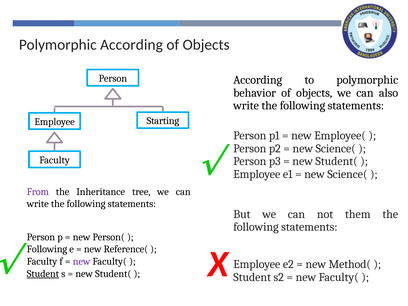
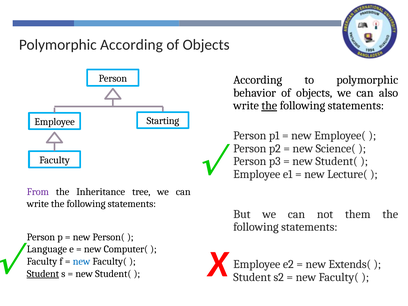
the underline: none -> present (269, 106)
Science(: Science( -> Lecture( (347, 174)
Following: Following -> Language (47, 249)
Reference(: Reference( -> Computer( (126, 249)
new colour: purple -> blue (82, 261)
Method(: Method( -> Extends( (350, 264)
